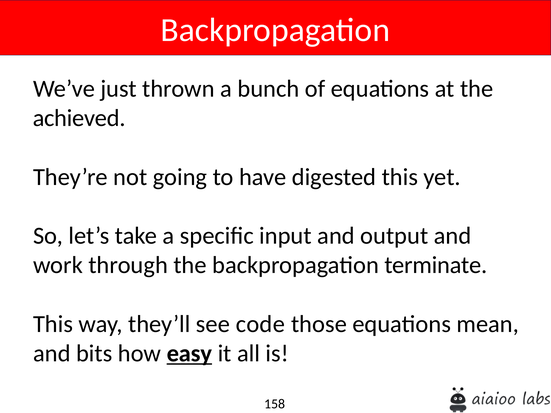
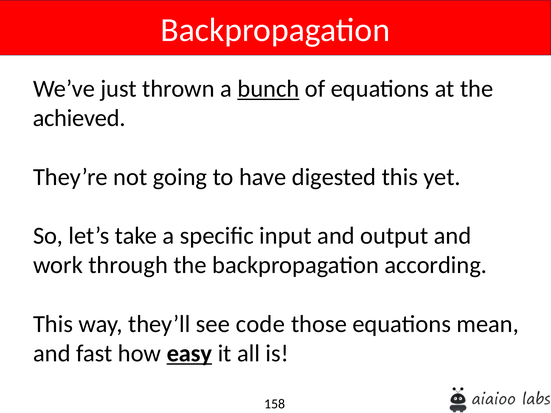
bunch underline: none -> present (268, 89)
terminate: terminate -> according (436, 265)
bits: bits -> fast (94, 354)
